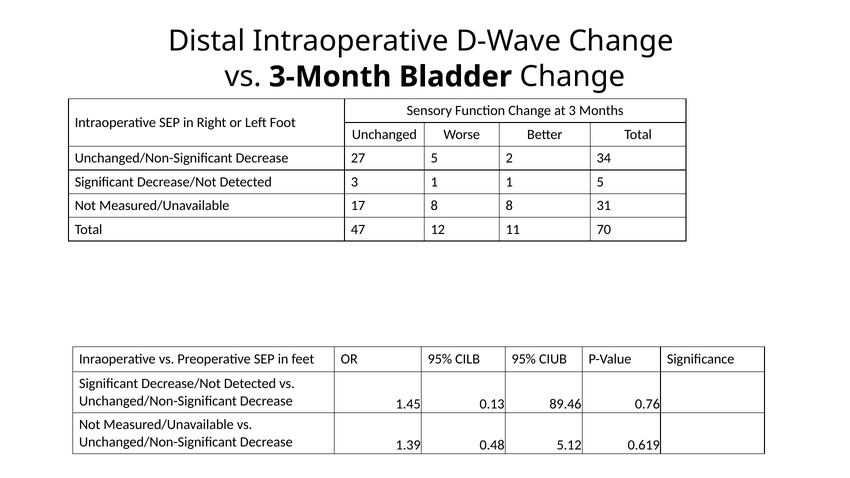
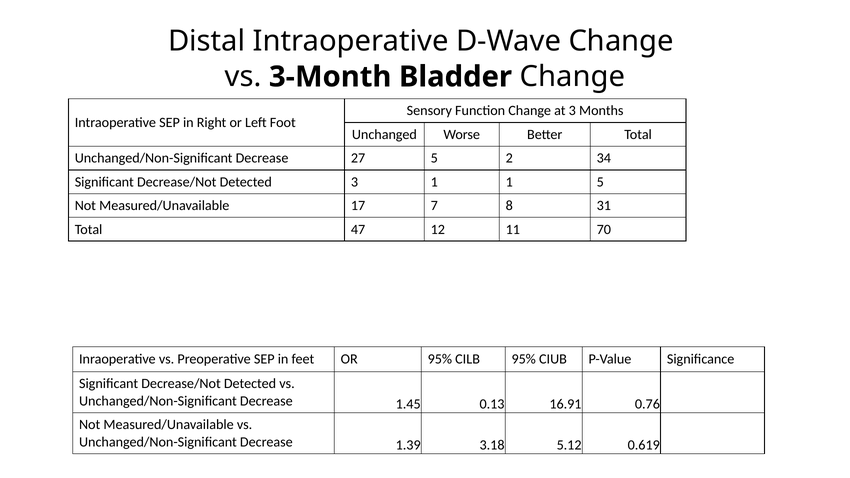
17 8: 8 -> 7 (434, 206)
89.46: 89.46 -> 16.91 (565, 404)
0.48: 0.48 -> 3.18 (492, 445)
